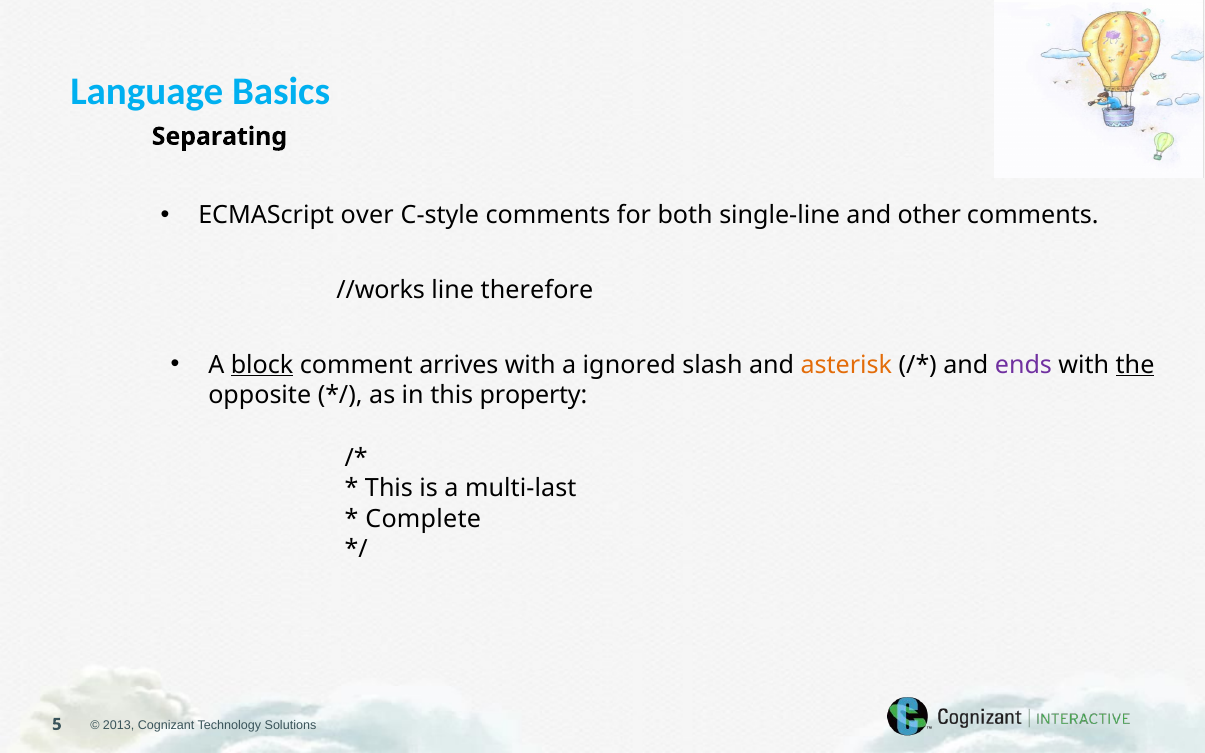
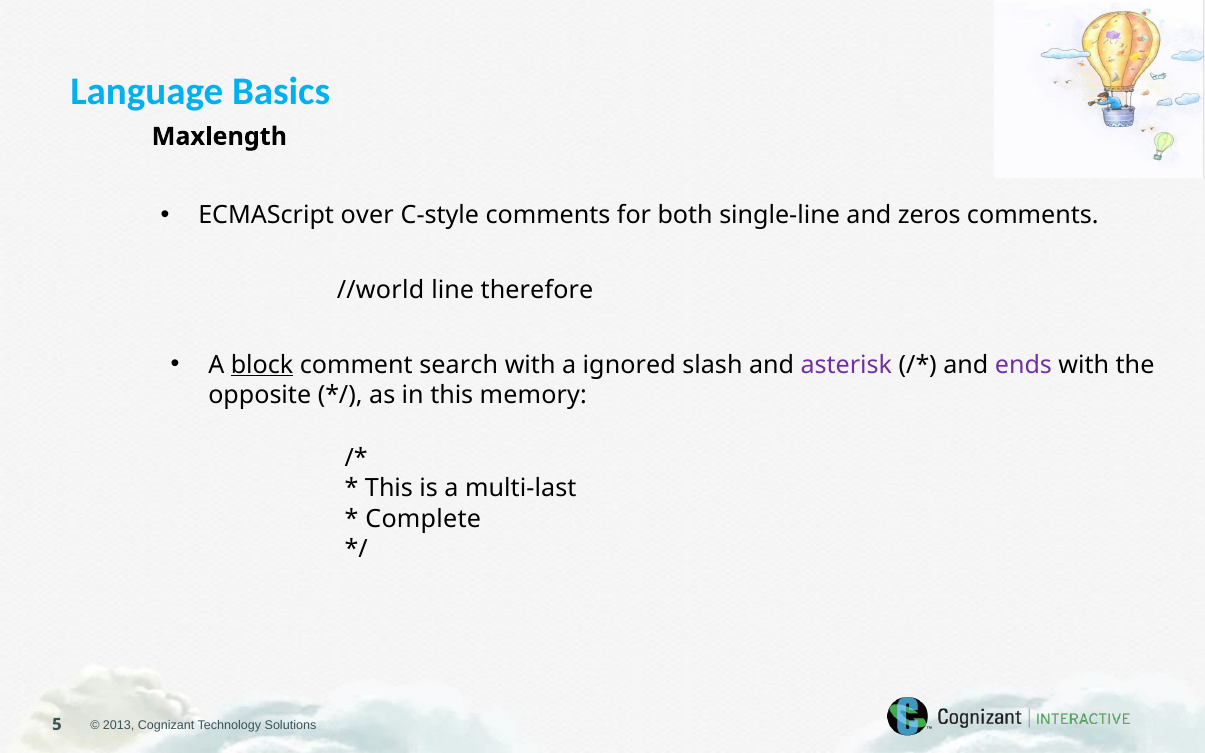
Separating: Separating -> Maxlength (219, 136)
other: other -> zeros (929, 215)
//works: //works -> //world (381, 290)
arrives: arrives -> search (459, 365)
asterisk colour: orange -> purple (846, 365)
the underline: present -> none (1135, 365)
property: property -> memory (533, 395)
